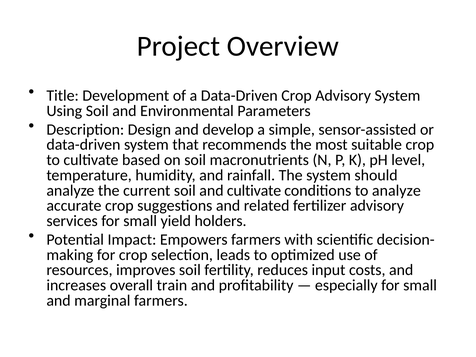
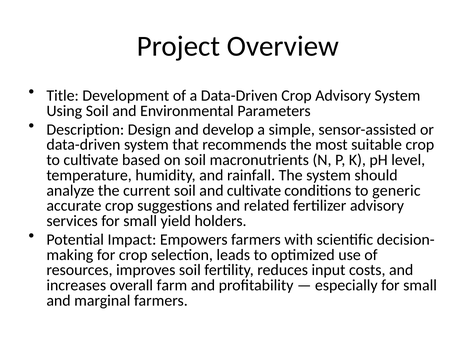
to analyze: analyze -> generic (396, 190)
train: train -> farm (172, 285)
